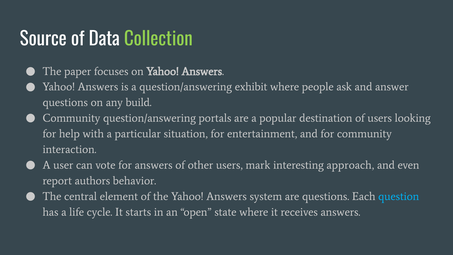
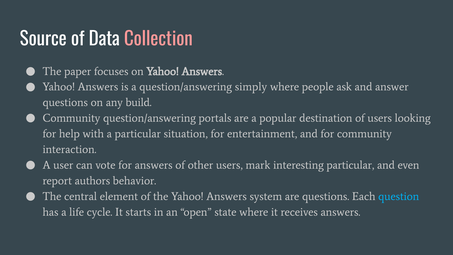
Collection colour: light green -> pink (158, 39)
exhibit: exhibit -> simply (251, 87)
interesting approach: approach -> particular (350, 165)
